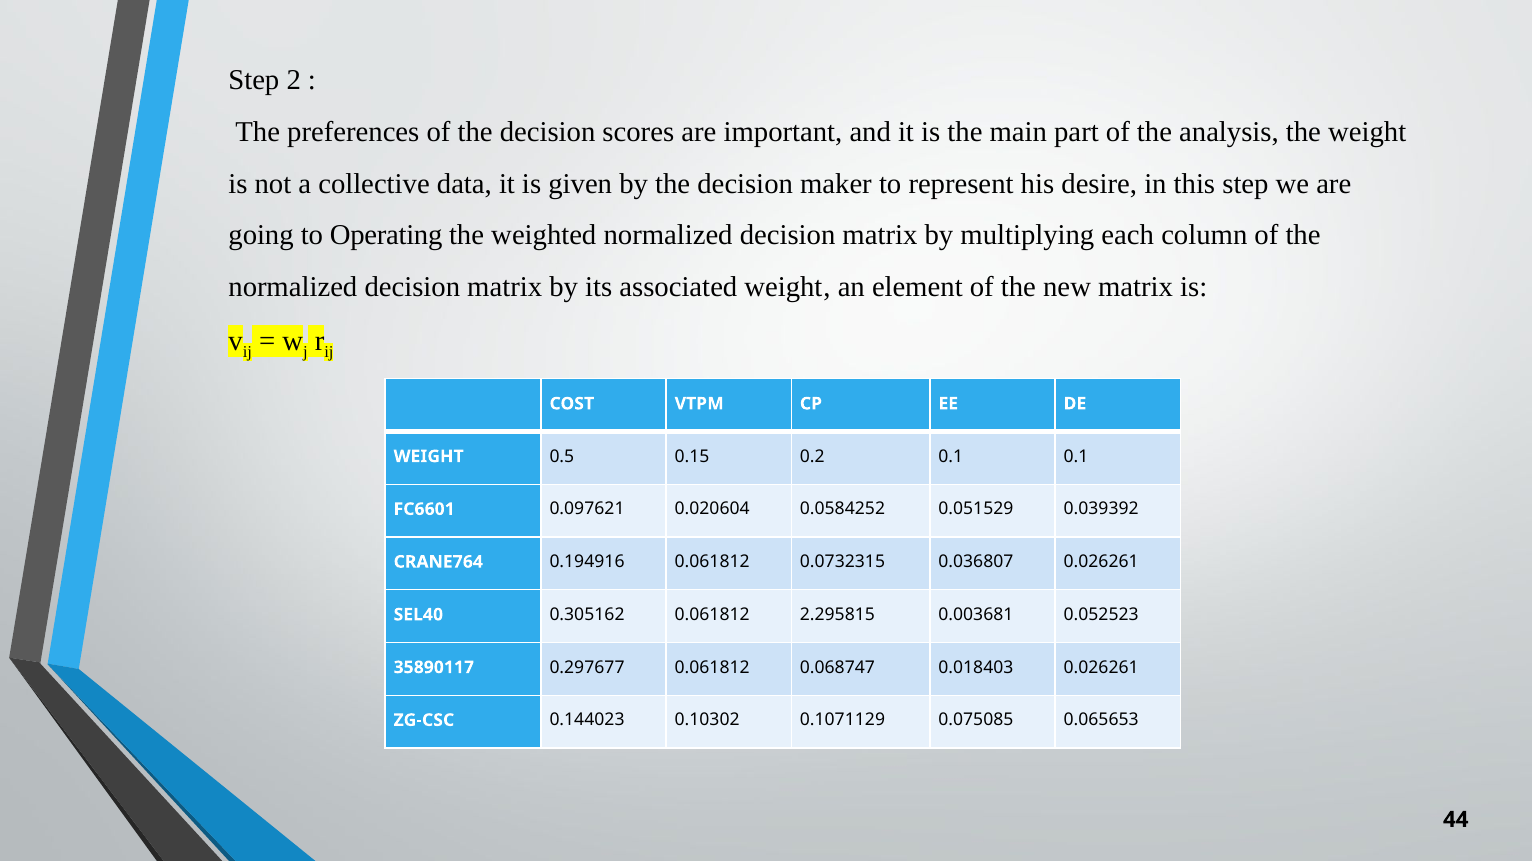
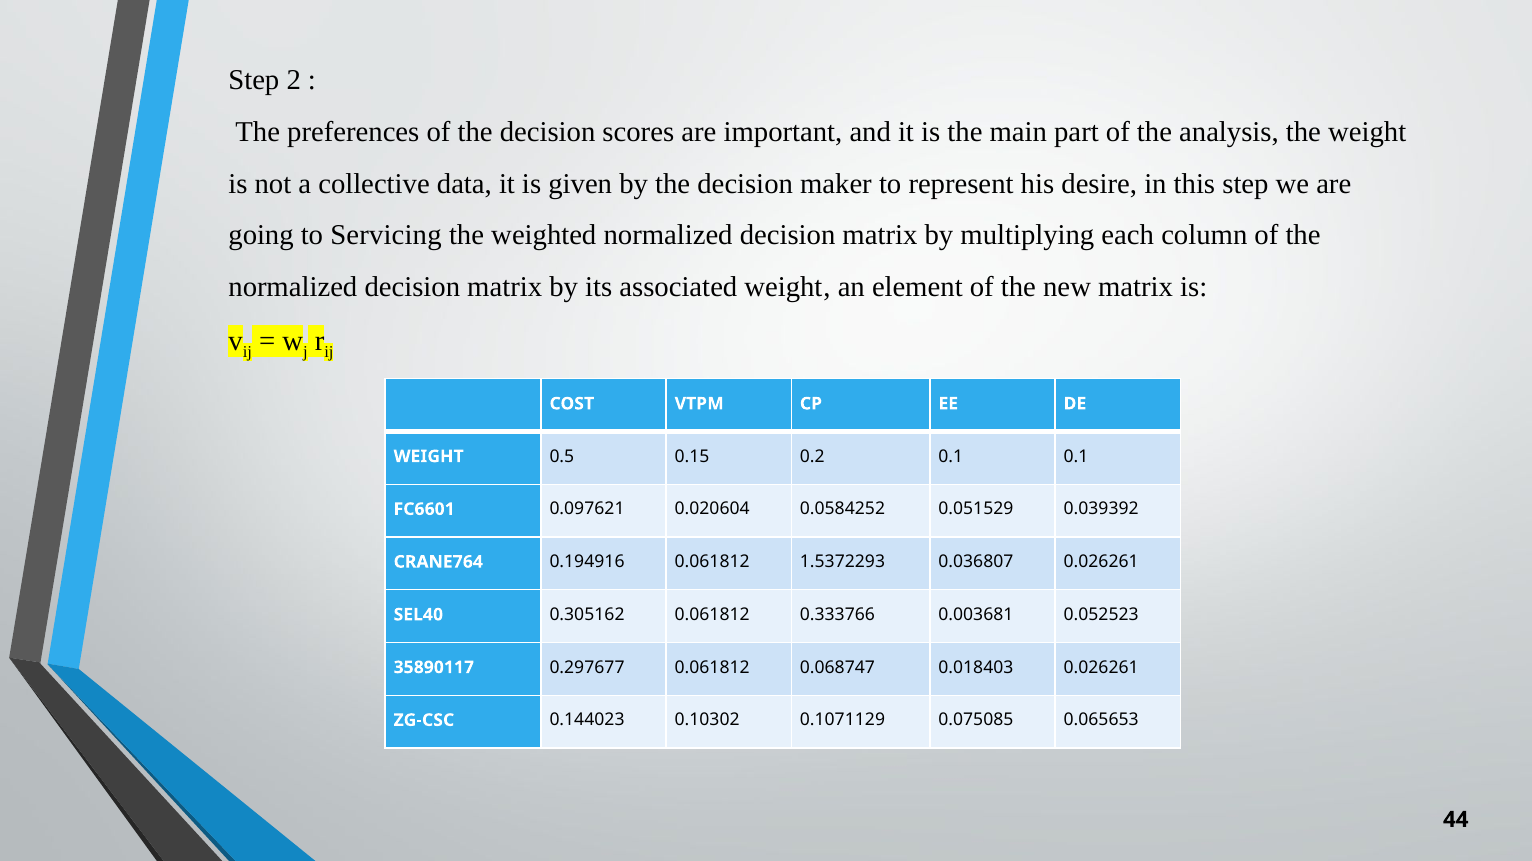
Operating: Operating -> Servicing (386, 236)
0.0732315: 0.0732315 -> 1.5372293 (842, 562)
2.295815: 2.295815 -> 0.333766 (837, 615)
